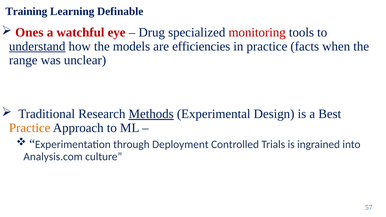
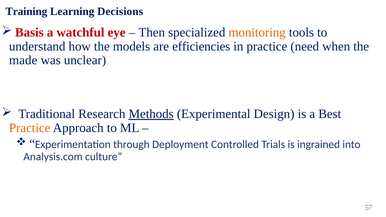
Definable: Definable -> Decisions (120, 12)
Ones: Ones -> Basis (29, 32)
Drug: Drug -> Then (152, 32)
monitoring colour: red -> orange (257, 32)
understand underline: present -> none (37, 46)
facts: facts -> need (305, 46)
range: range -> made (23, 60)
